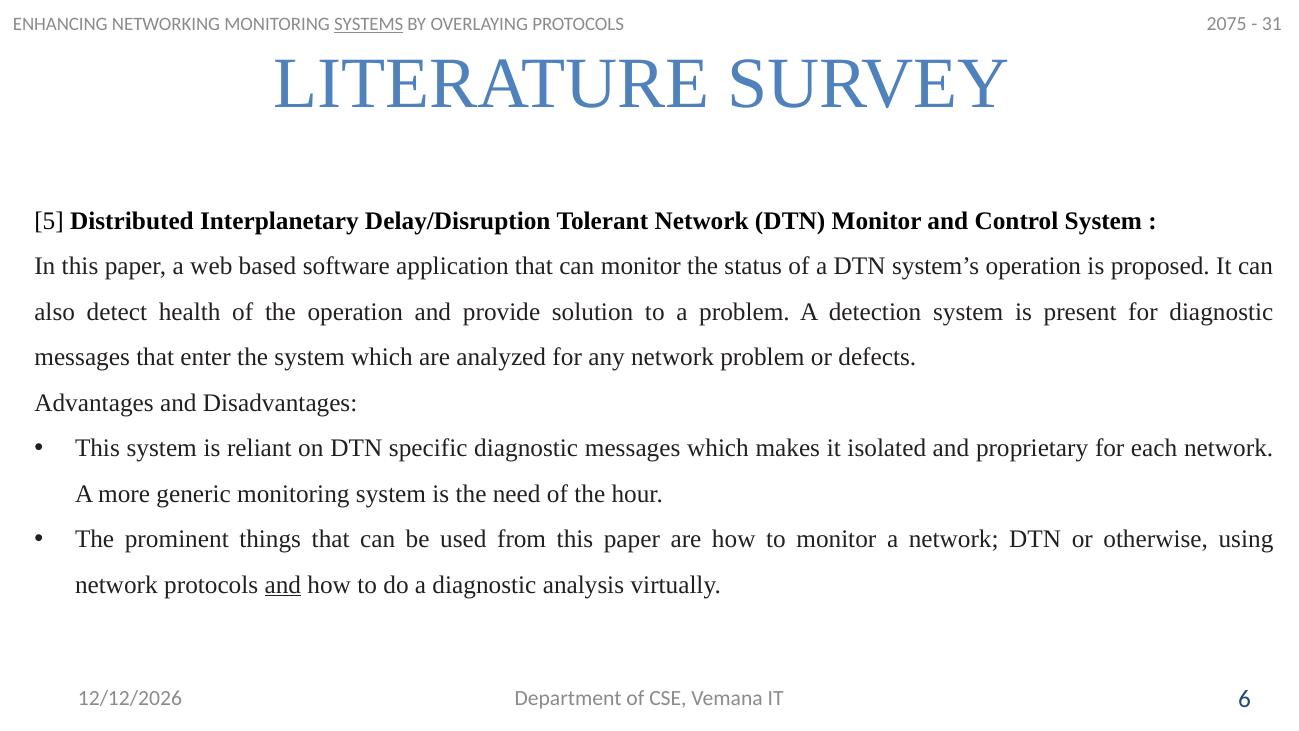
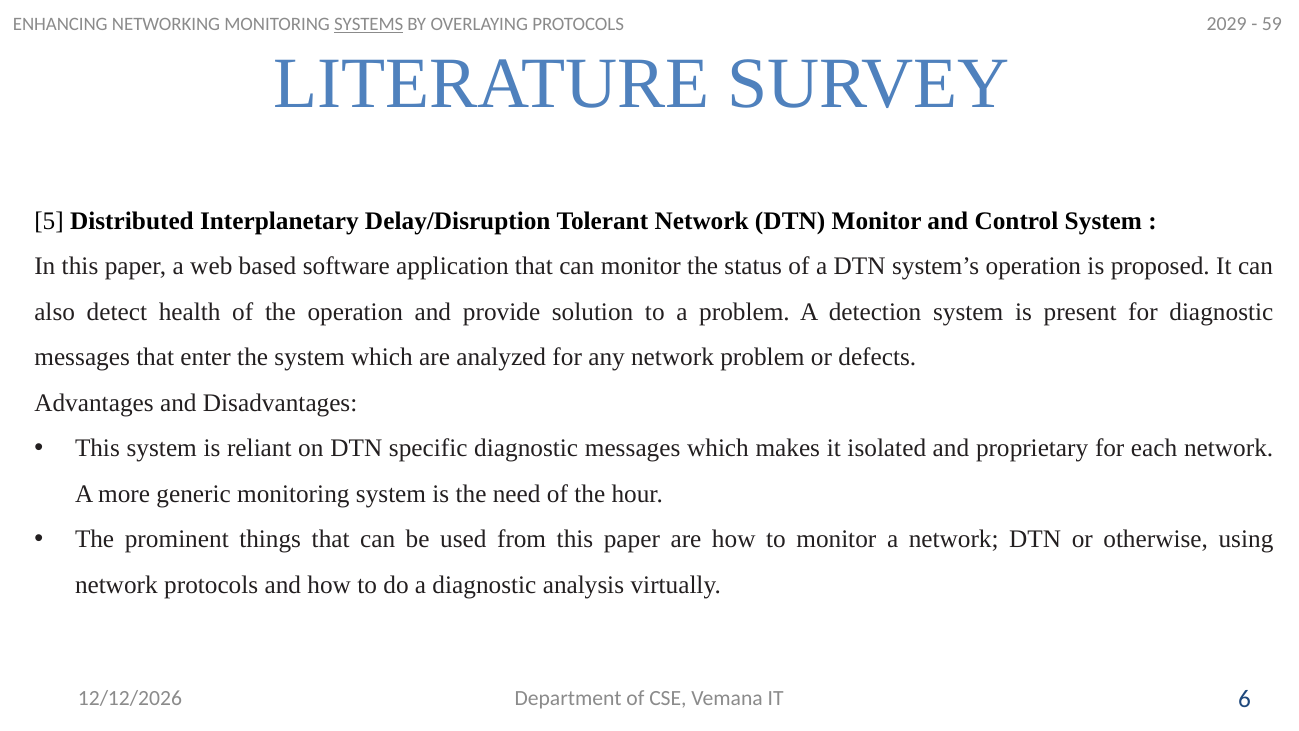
2075: 2075 -> 2029 (1227, 24)
31: 31 -> 59 (1272, 24)
and underline: present -> none (283, 585)
